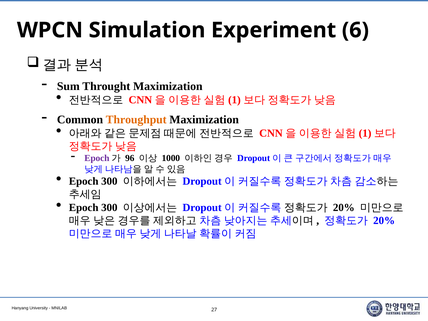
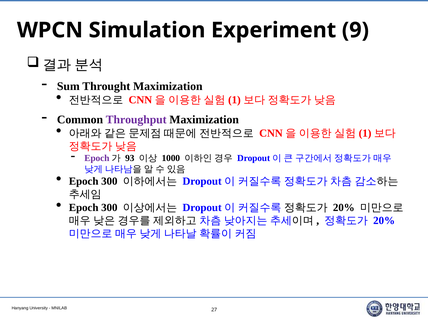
6: 6 -> 9 (355, 30)
Throughput colour: orange -> purple (136, 120)
96: 96 -> 93 (130, 158)
